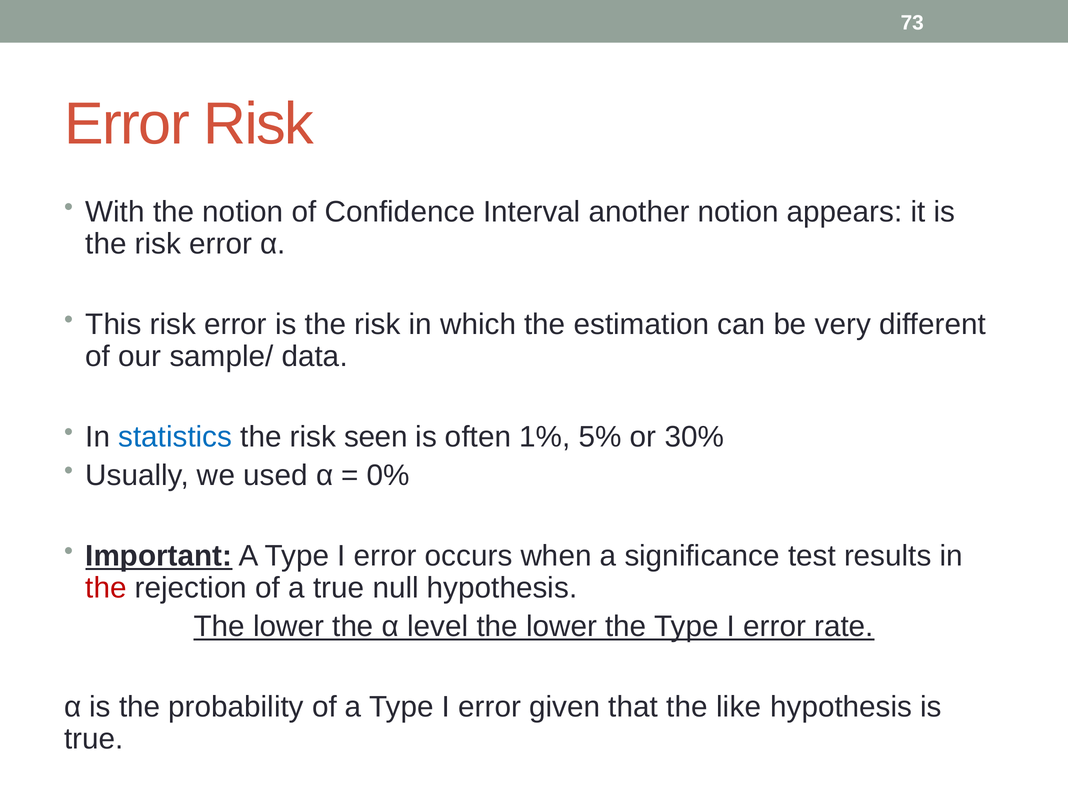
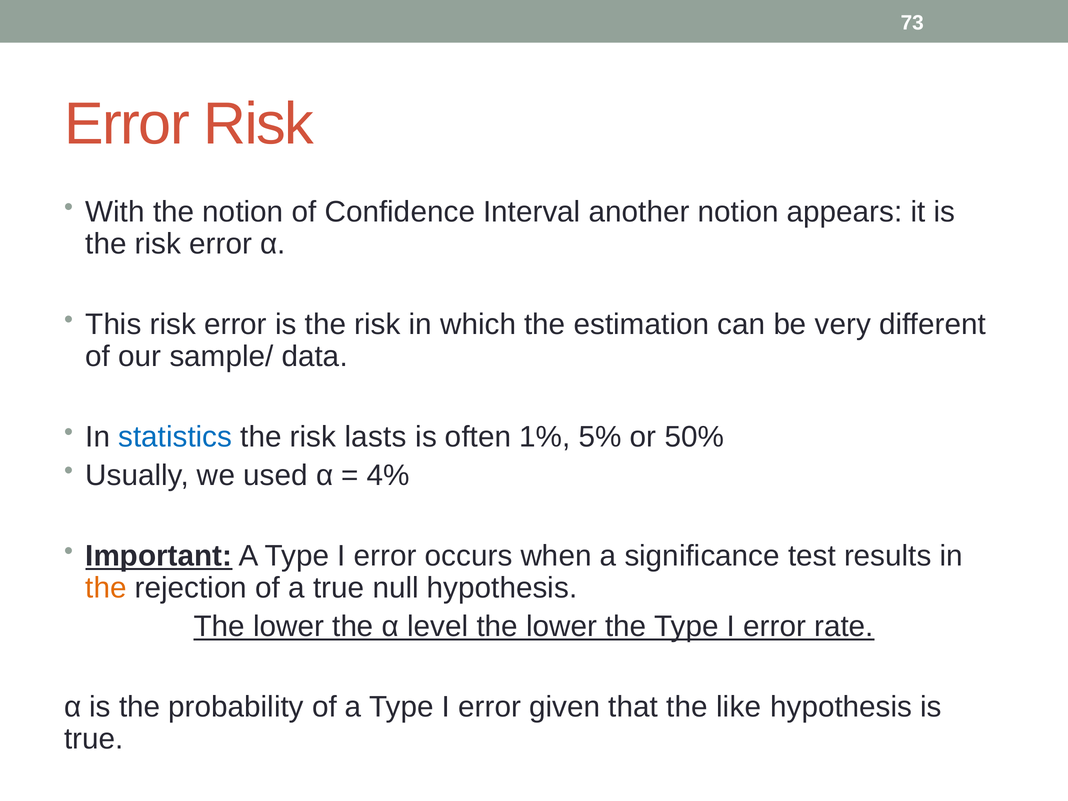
seen: seen -> lasts (376, 437)
30%: 30% -> 50% (694, 437)
0%: 0% -> 4% (388, 476)
the colour: red -> orange (106, 588)
